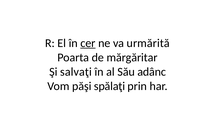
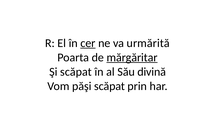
mărgăritar underline: none -> present (132, 57)
Şi salvaţi: salvaţi -> scăpat (76, 72)
adânc: adânc -> divină (152, 72)
păşi spălaţi: spălaţi -> scăpat (110, 86)
